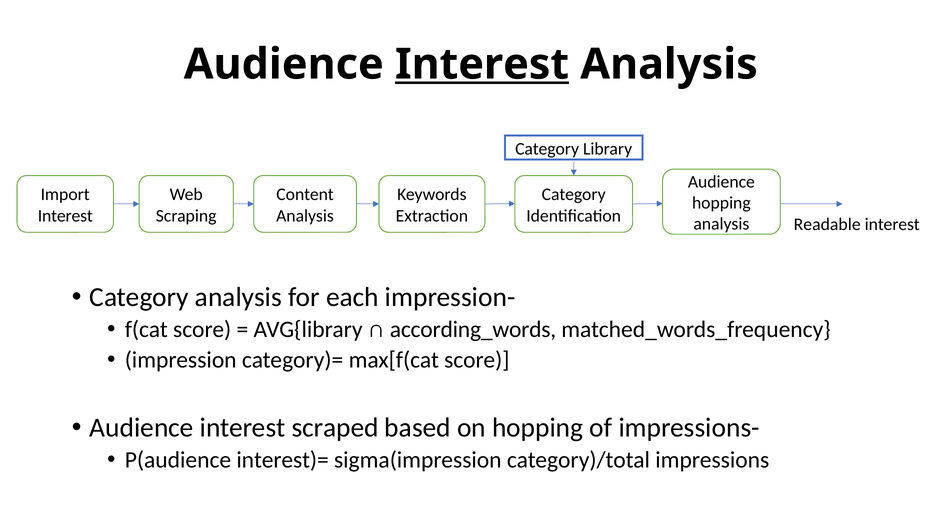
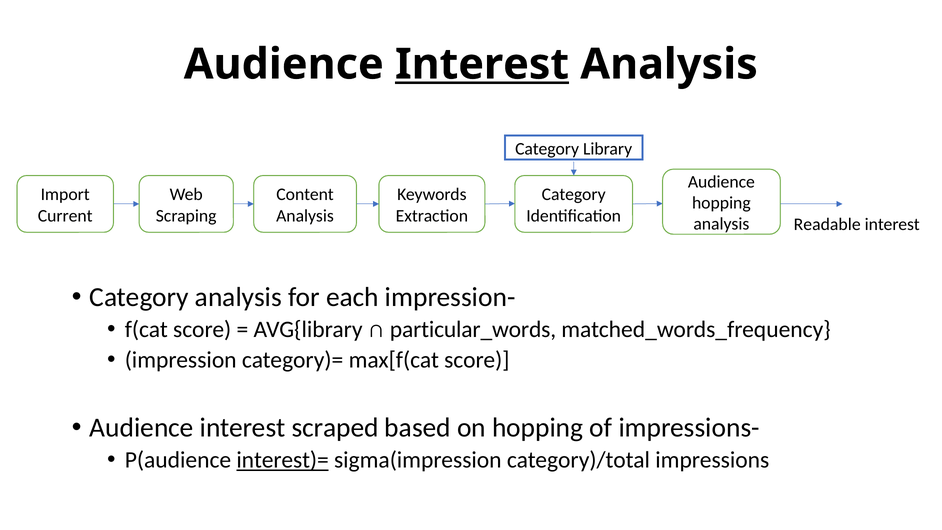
Interest: Interest -> Current (65, 216)
according_words: according_words -> particular_words (473, 329)
interest)= underline: none -> present (283, 460)
